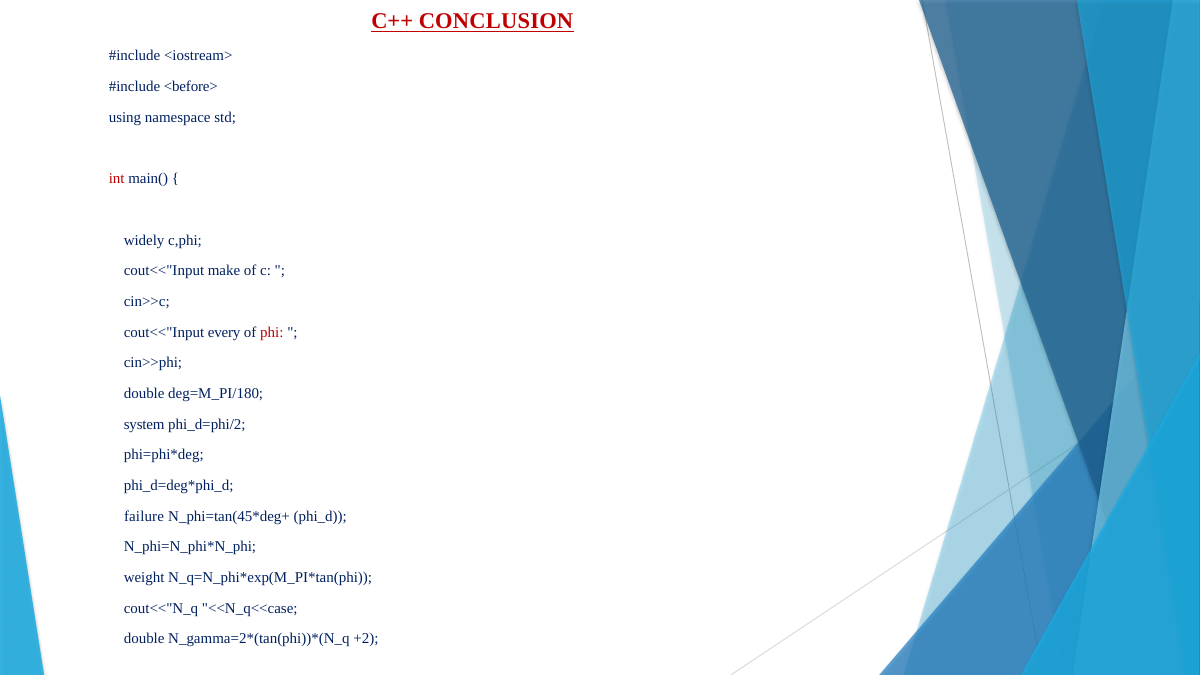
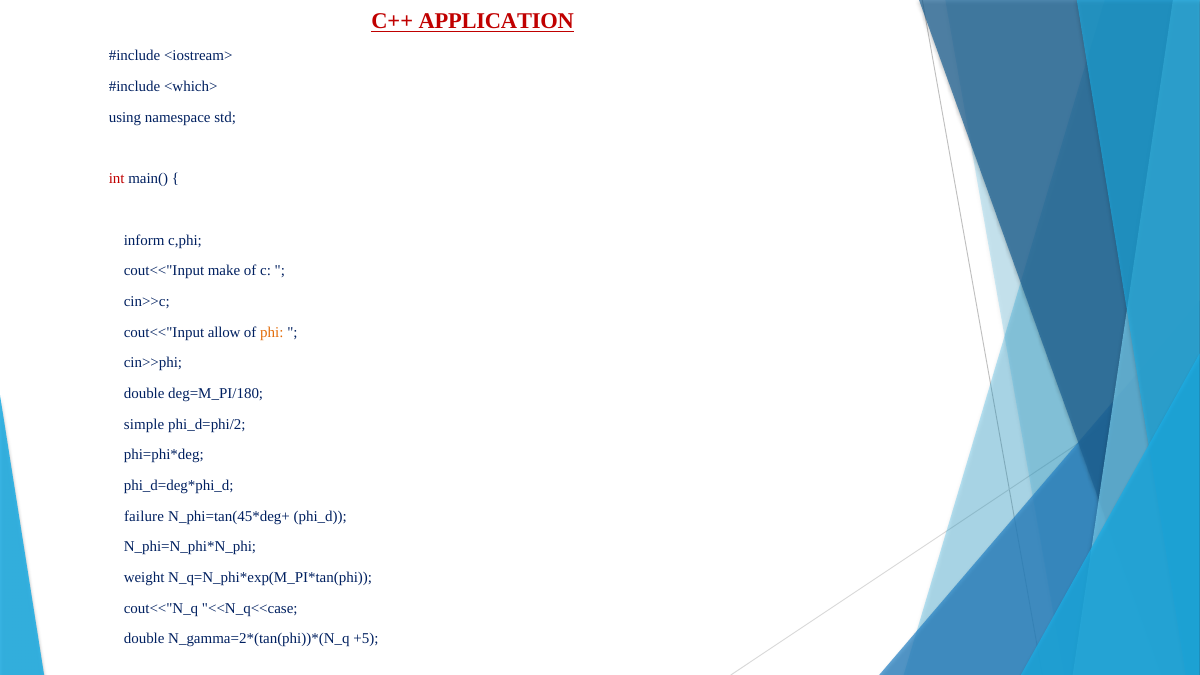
CONCLUSION: CONCLUSION -> APPLICATION (496, 21)
<before>: <before> -> <which> (191, 87)
widely: widely -> inform (144, 240)
every: every -> allow (224, 332)
phi colour: red -> orange (272, 332)
system: system -> simple (144, 424)
+2: +2 -> +5 (366, 639)
